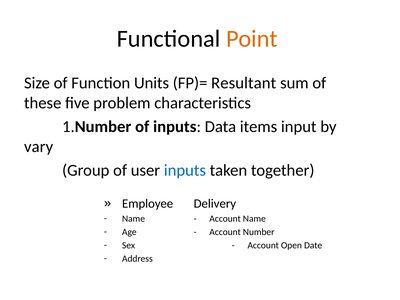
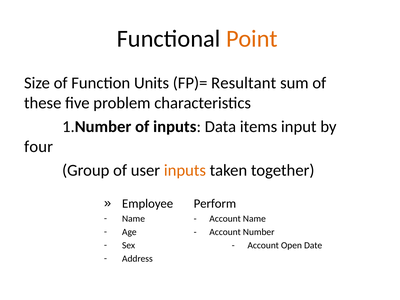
vary: vary -> four (39, 147)
inputs colour: blue -> orange (185, 170)
Delivery: Delivery -> Perform (215, 204)
